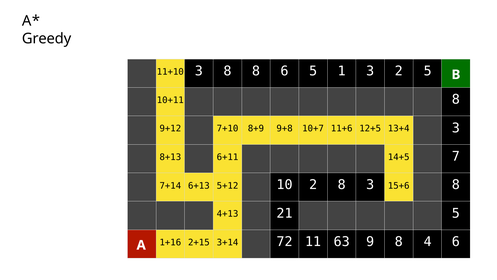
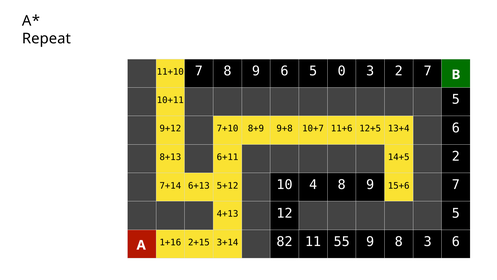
Greedy: Greedy -> Repeat (46, 39)
11+10 3: 3 -> 7 (199, 71)
8: 8 -> 9 (256, 71)
1: 1 -> 0 (342, 71)
2 5: 5 -> 7 (428, 71)
10+11 8: 8 -> 5 (456, 99)
13+4 3: 3 -> 6 (456, 128)
14+5 7: 7 -> 2 (456, 156)
10 2: 2 -> 4 (313, 185)
3: 3 -> 9 (370, 185)
15+6 8: 8 -> 7 (456, 185)
21: 21 -> 12 (284, 213)
72: 72 -> 82 (284, 241)
63: 63 -> 55 (342, 241)
8 4: 4 -> 3 (428, 241)
